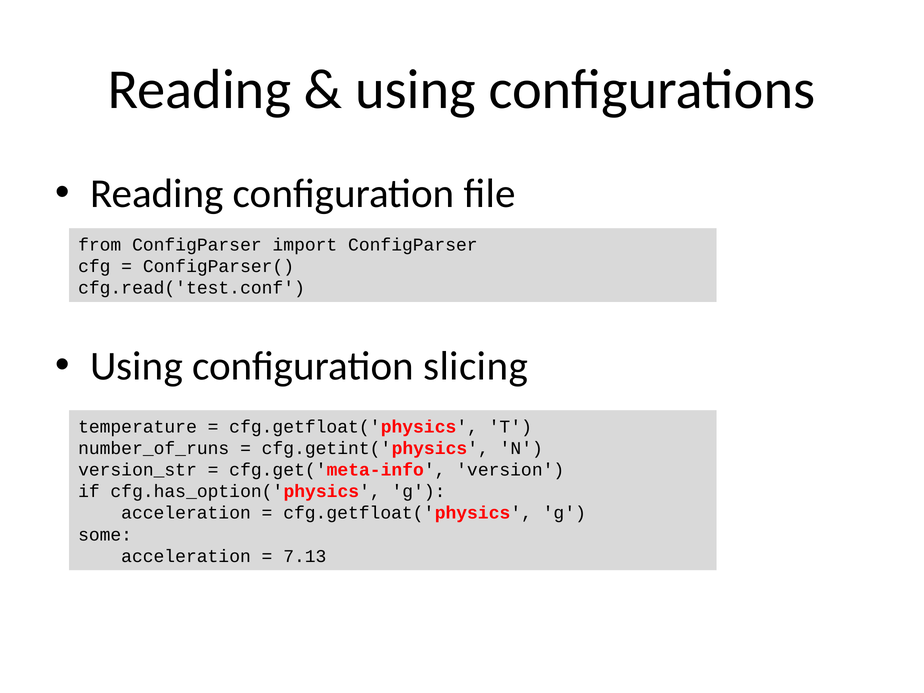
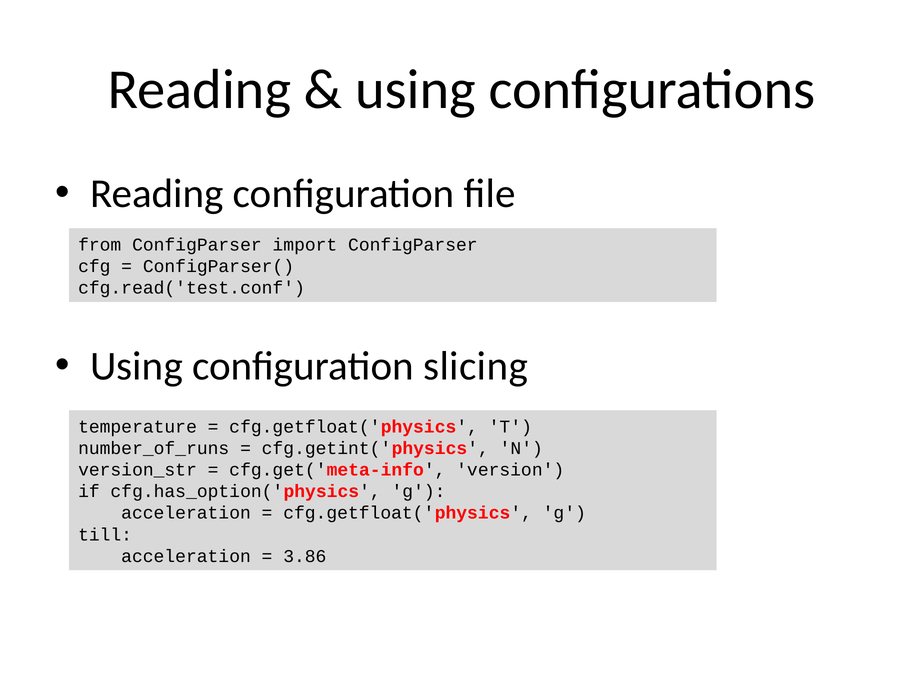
some: some -> till (105, 535)
7.13: 7.13 -> 3.86 (305, 556)
